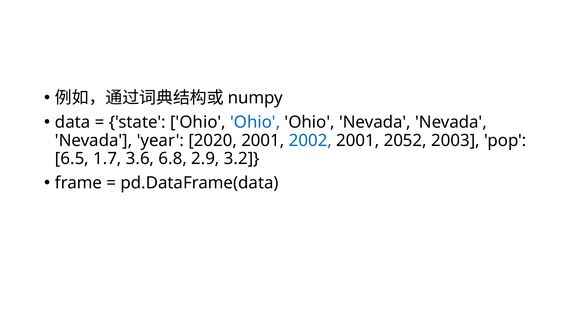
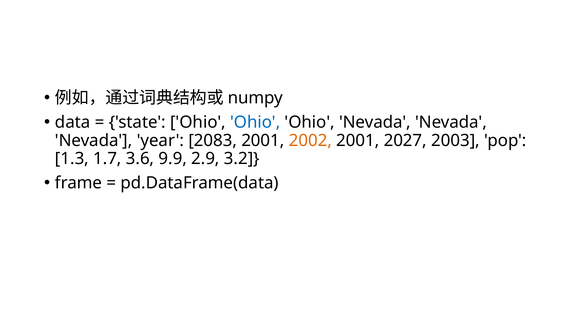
2020: 2020 -> 2083 (213, 140)
2002 colour: blue -> orange (310, 140)
2052: 2052 -> 2027 (405, 140)
6.5: 6.5 -> 1.3 (72, 159)
6.8: 6.8 -> 9.9 (173, 159)
